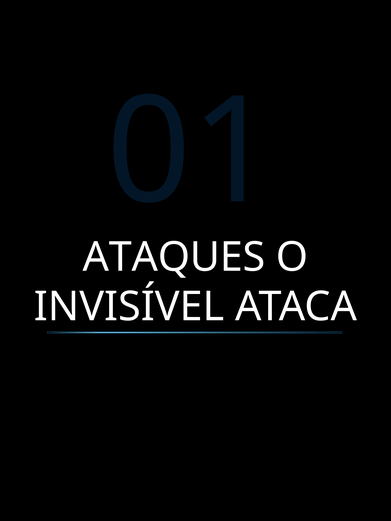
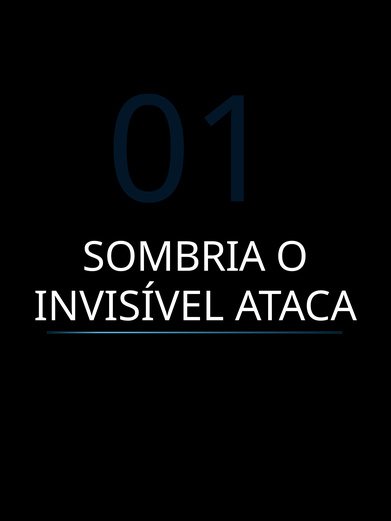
ATAQUES: ATAQUES -> SOMBRIA (174, 257)
